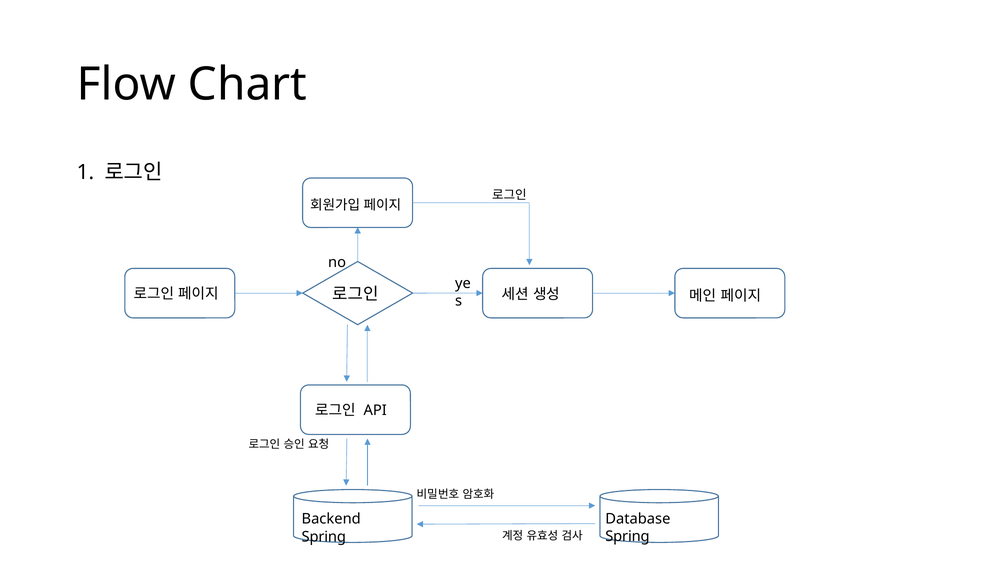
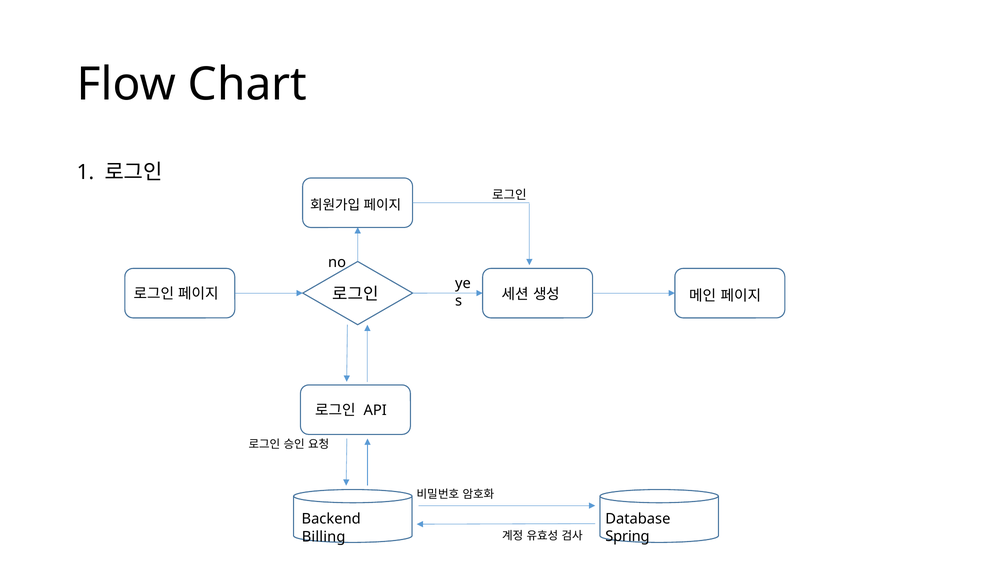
Spring: Spring -> Billing (324, 536)
